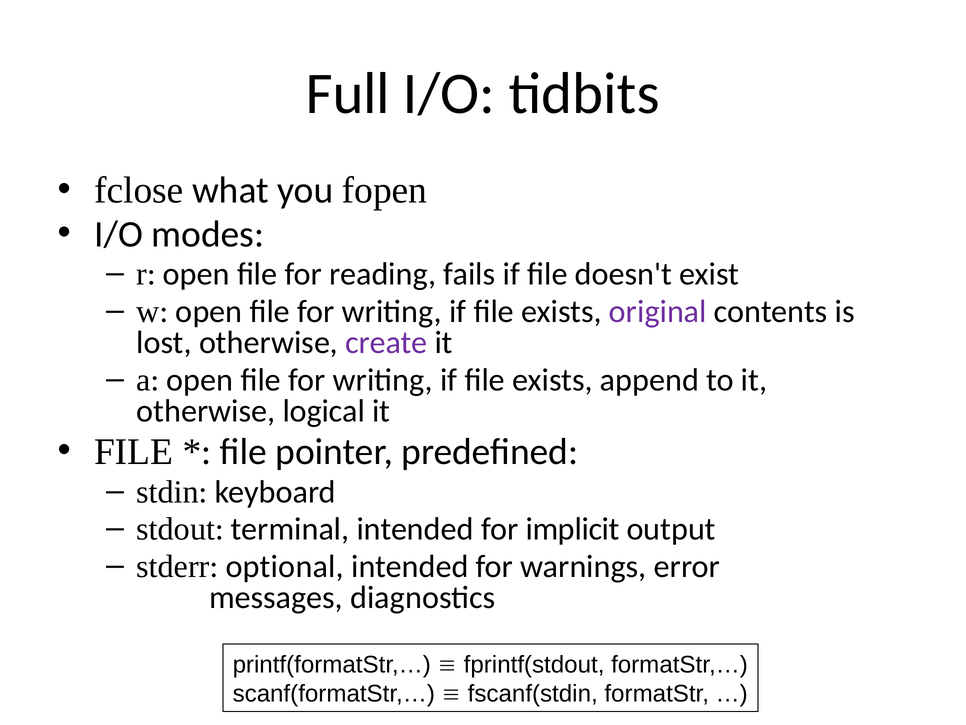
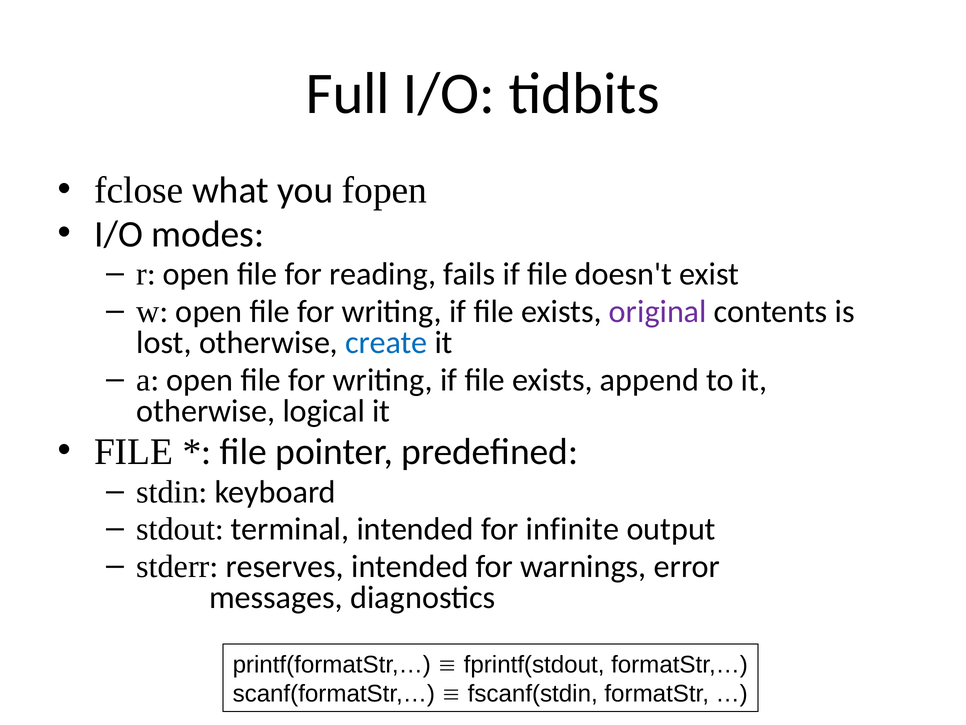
create colour: purple -> blue (386, 342)
implicit: implicit -> infinite (572, 529)
optional: optional -> reserves (285, 566)
